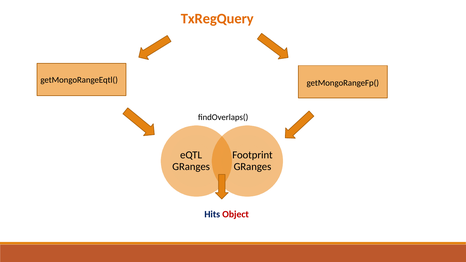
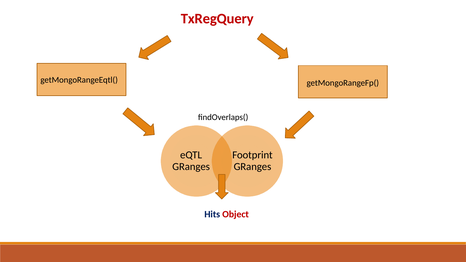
TxRegQuery colour: orange -> red (217, 19)
